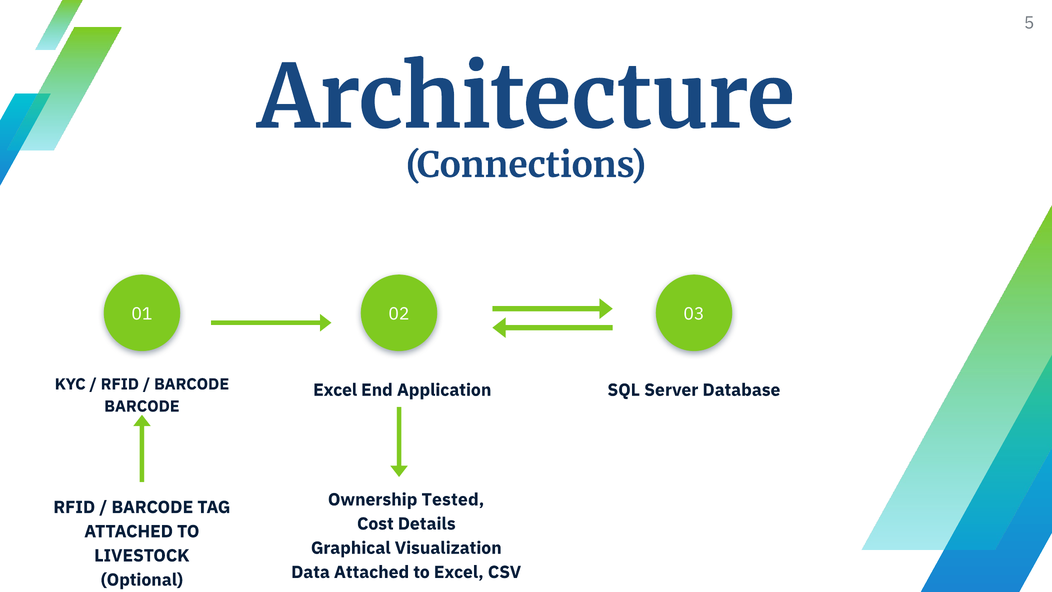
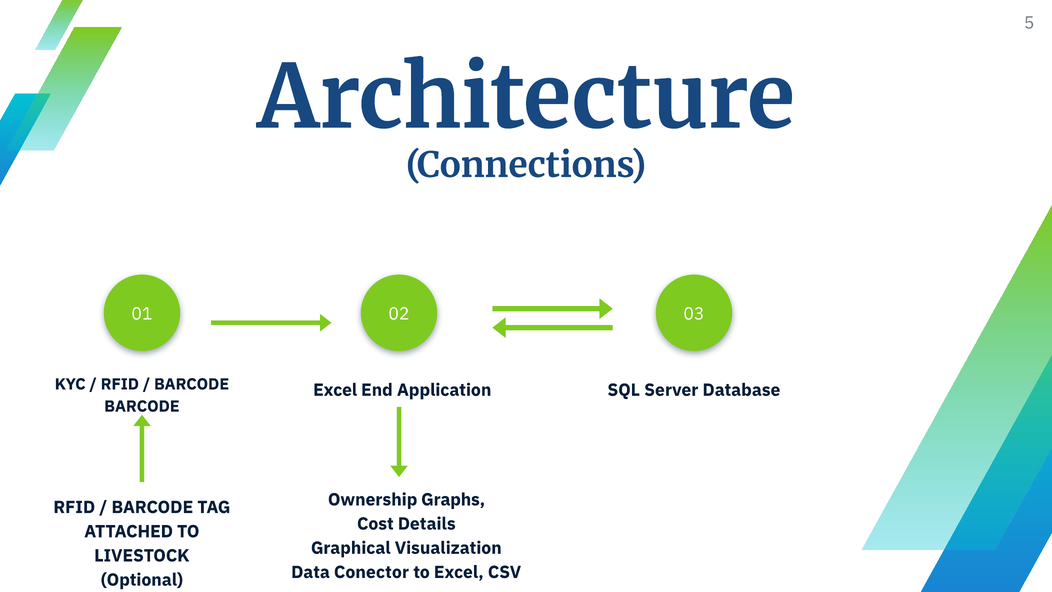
Tested: Tested -> Graphs (453, 499)
Data Attached: Attached -> Conector (371, 572)
